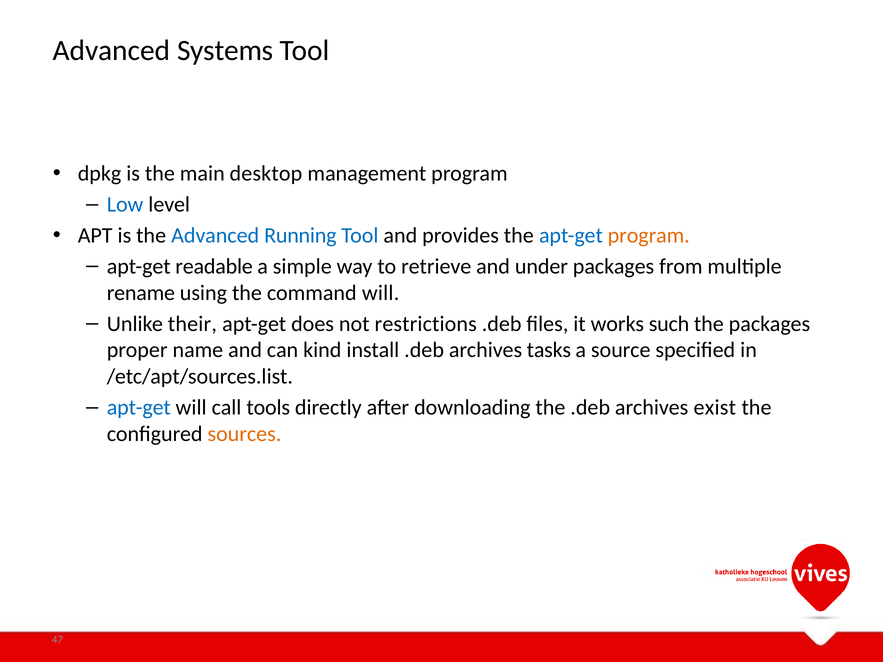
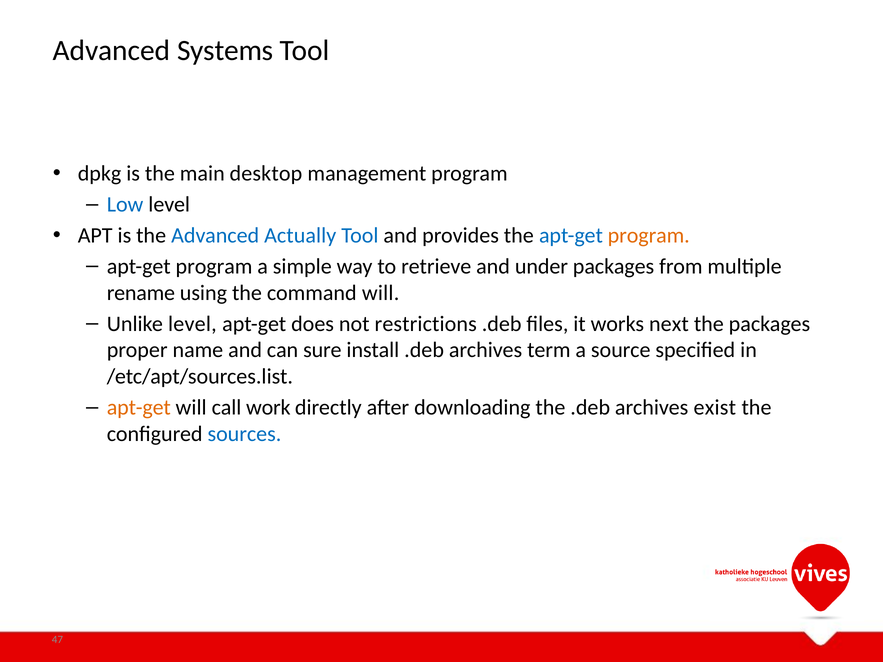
Running: Running -> Actually (300, 236)
readable: readable -> program (214, 266)
Unlike their: their -> level (192, 324)
such: such -> next (669, 324)
kind: kind -> sure (322, 350)
tasks: tasks -> term (549, 350)
apt-get colour: blue -> orange (139, 408)
tools: tools -> work (268, 408)
sources colour: orange -> blue (244, 434)
